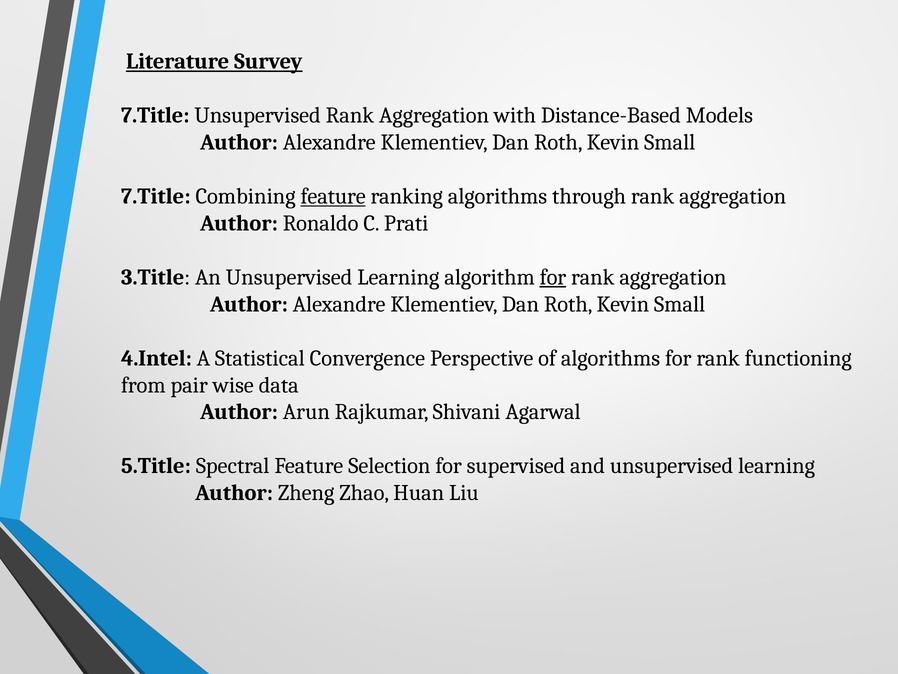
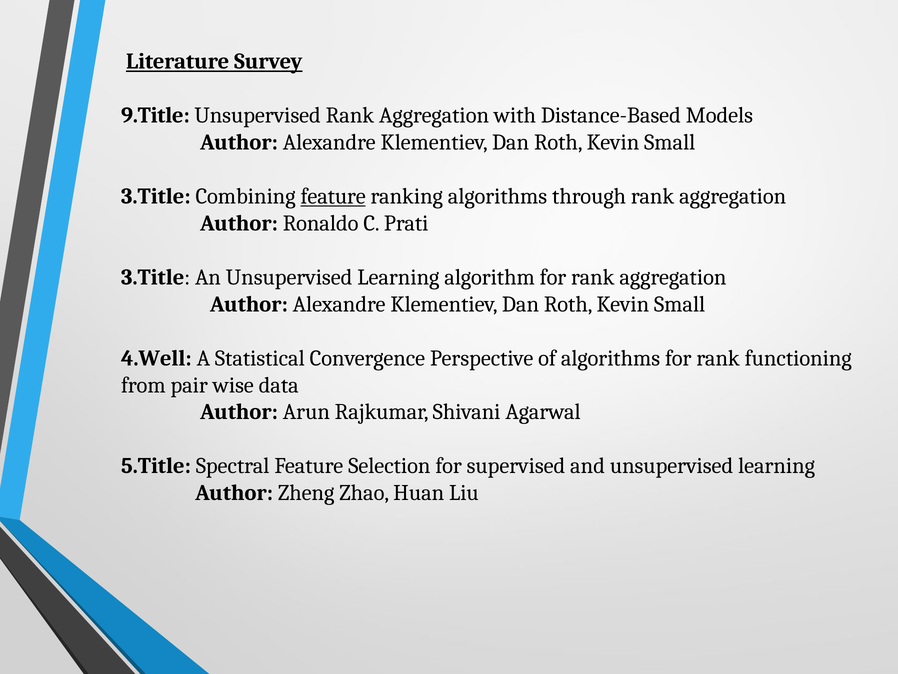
7.Title: 7.Title -> 9.Title (155, 115)
7.Title: 7.Title -> 3.Title (156, 196)
for underline: present -> none (553, 277)
4.Intel: 4.Intel -> 4.Well (156, 358)
